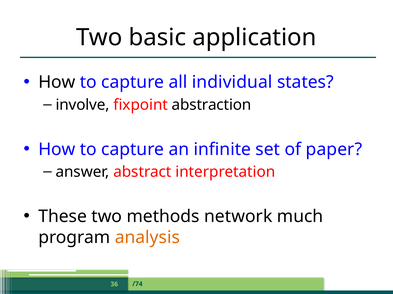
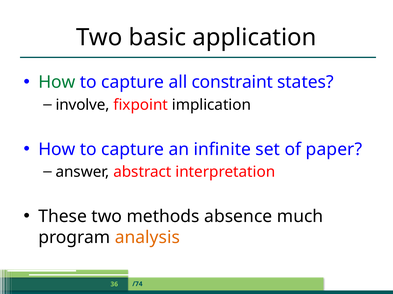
How colour: black -> green (57, 82)
individual: individual -> constraint (232, 82)
abstraction: abstraction -> implication (211, 105)
network: network -> absence (238, 217)
